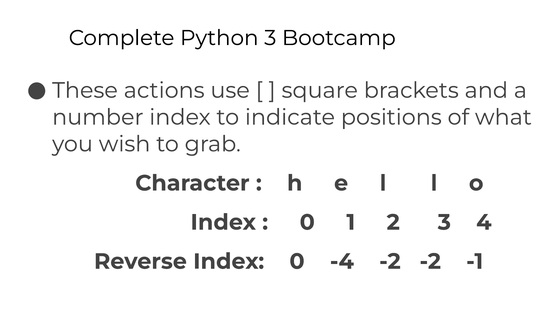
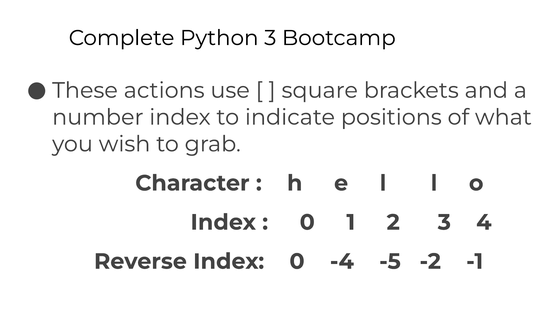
-4 -2: -2 -> -5 (390, 261)
